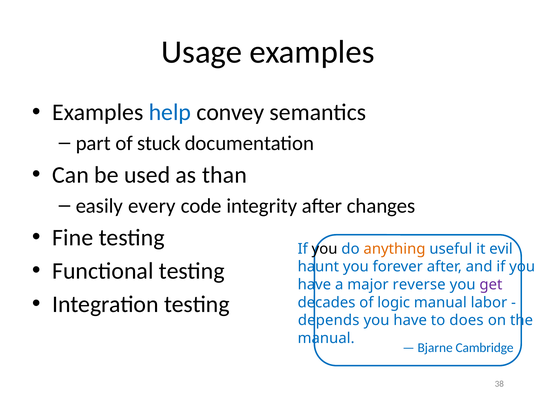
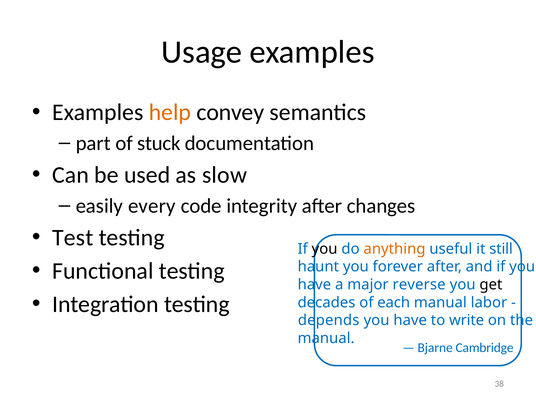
help colour: blue -> orange (170, 112)
than: than -> slow (225, 175)
Fine: Fine -> Test (73, 238)
evil: evil -> still (501, 249)
get colour: purple -> black (491, 285)
logic: logic -> each (394, 302)
does: does -> write (467, 320)
